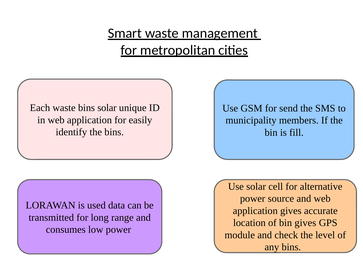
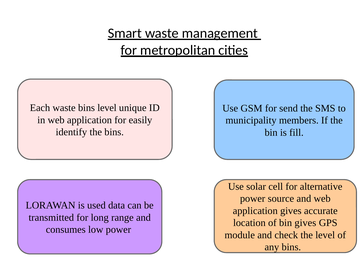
bins solar: solar -> level (107, 108)
